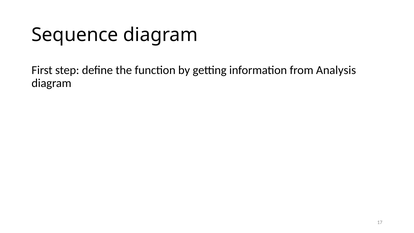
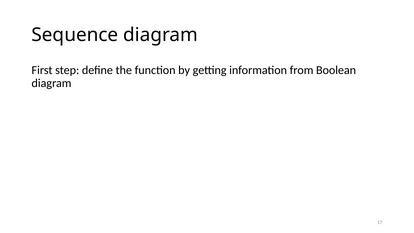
Analysis: Analysis -> Boolean (336, 70)
